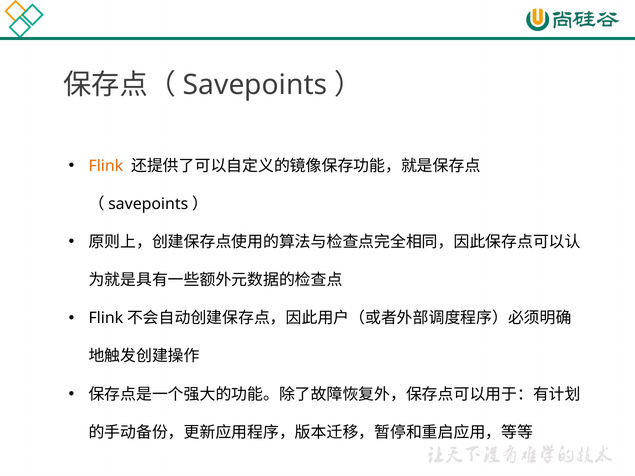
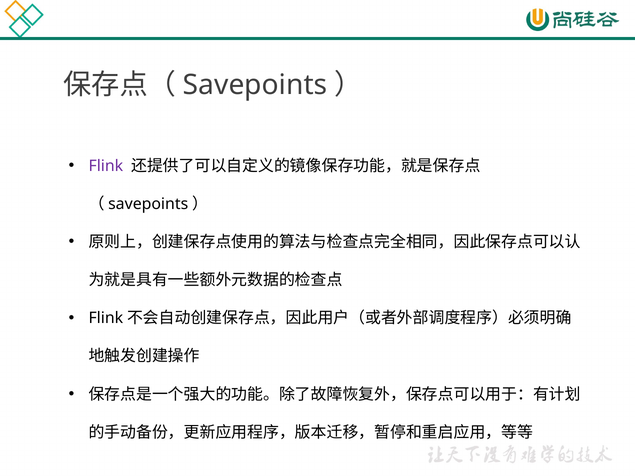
Flink colour: orange -> purple (106, 166)
